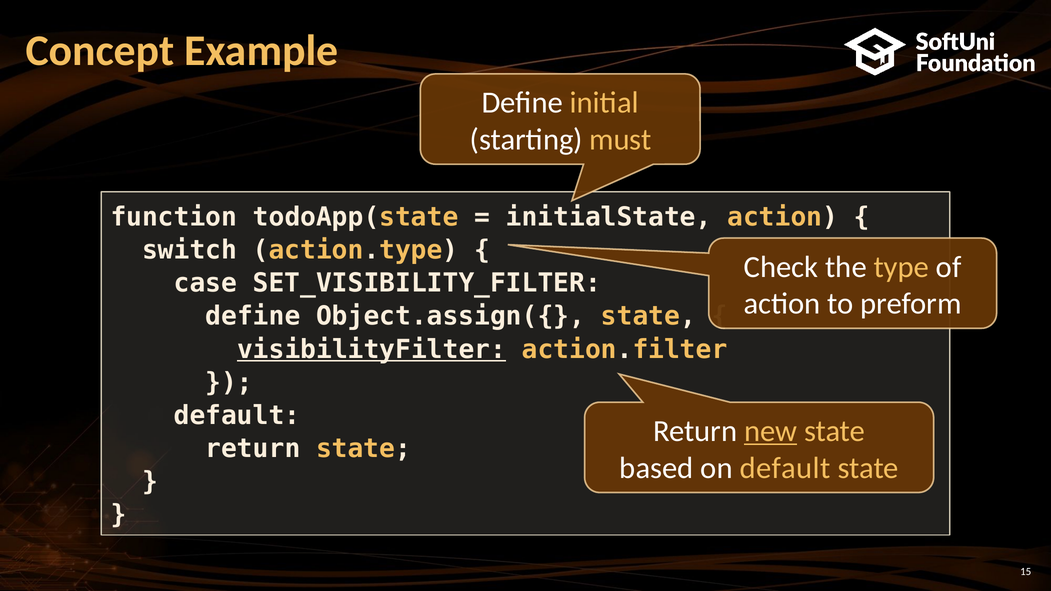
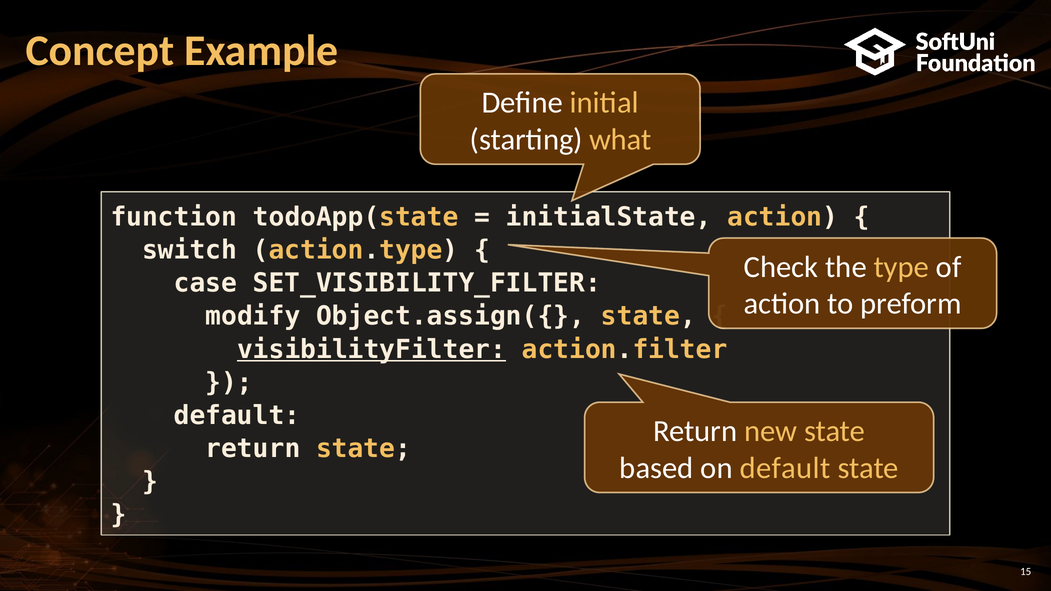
must: must -> what (620, 140)
define: define -> modify (253, 316)
new underline: present -> none (771, 431)
